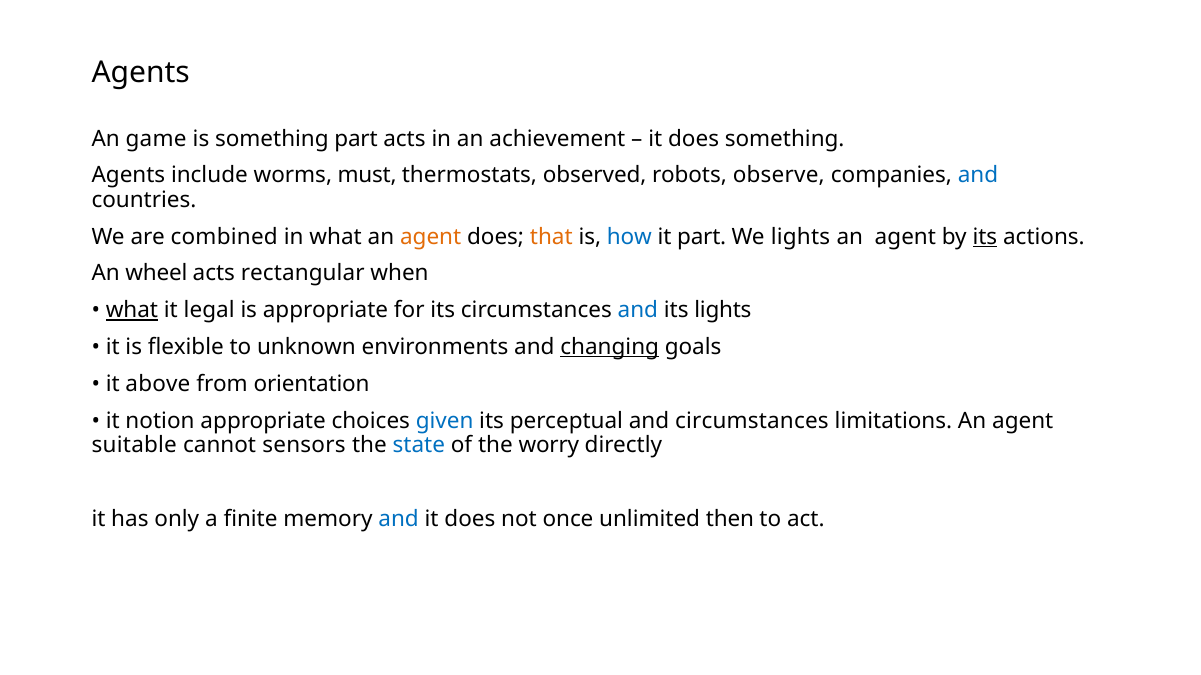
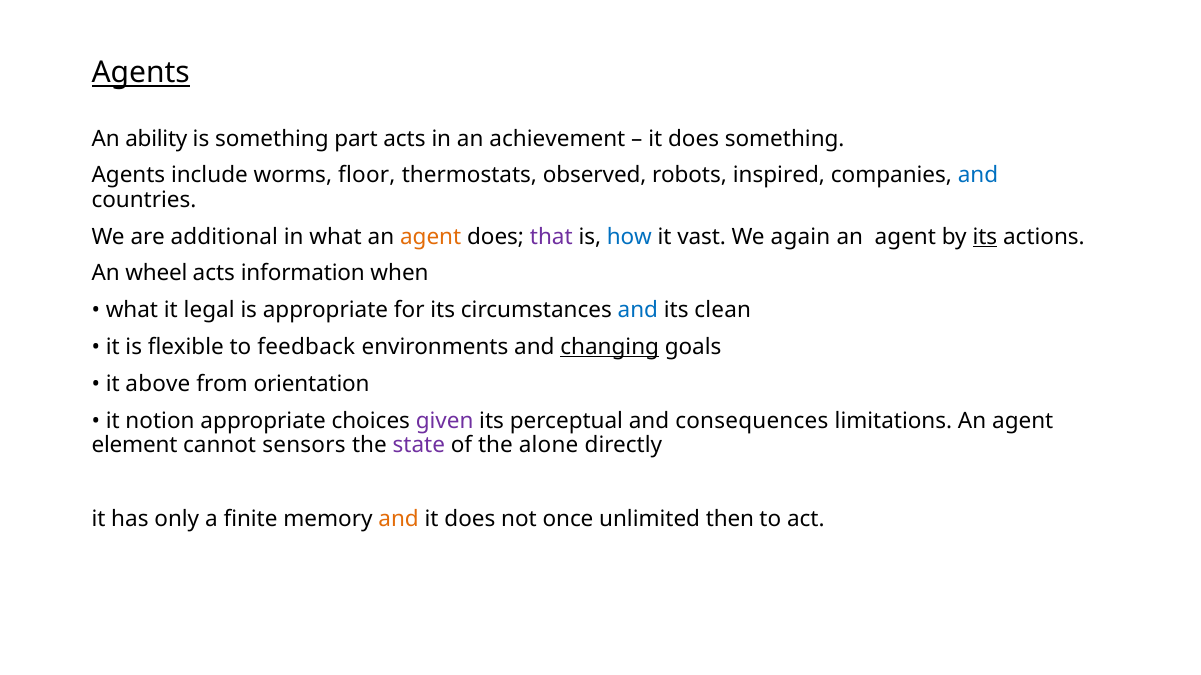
Agents underline: none -> present (141, 73)
game: game -> ability (156, 139)
must: must -> floor (367, 176)
observe: observe -> inspired (779, 176)
combined: combined -> additional (224, 237)
that colour: orange -> purple (551, 237)
it part: part -> vast (702, 237)
We lights: lights -> again (801, 237)
rectangular: rectangular -> information (303, 274)
what underline: present -> none (132, 310)
its lights: lights -> clean (723, 310)
unknown: unknown -> feedback (306, 347)
given colour: blue -> purple (445, 421)
and circumstances: circumstances -> consequences (752, 421)
suitable: suitable -> element (135, 445)
state colour: blue -> purple (419, 445)
worry: worry -> alone (549, 445)
and colour: blue -> orange (399, 519)
